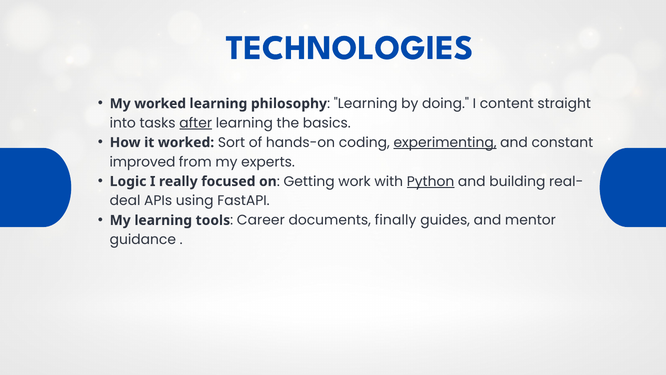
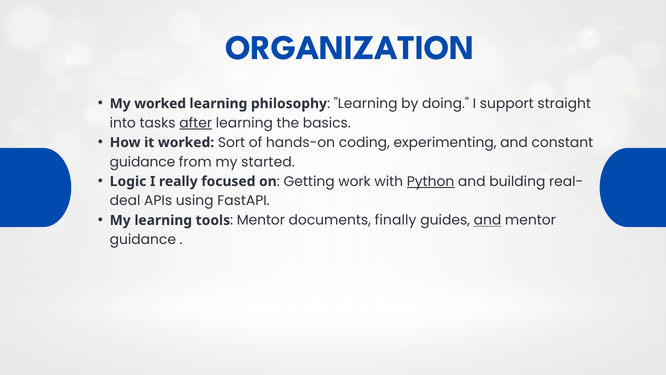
TECHNOLOGIES: TECHNOLOGIES -> ORGANIZATION (350, 48)
content: content -> support (507, 104)
experimenting underline: present -> none (445, 142)
improved: improved -> guidance (142, 162)
experts: experts -> started (268, 162)
Career: Career -> Mentor (261, 220)
and underline: none -> present (488, 220)
